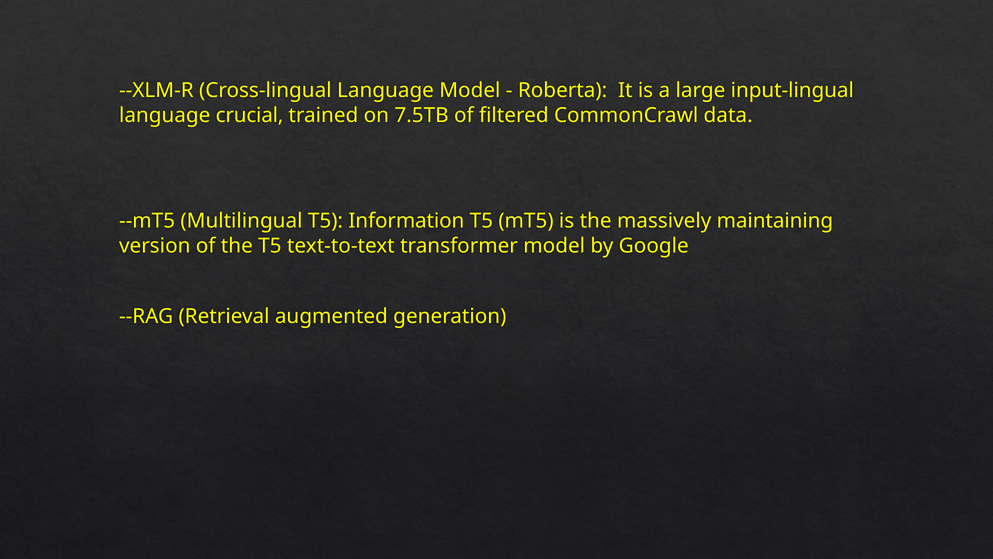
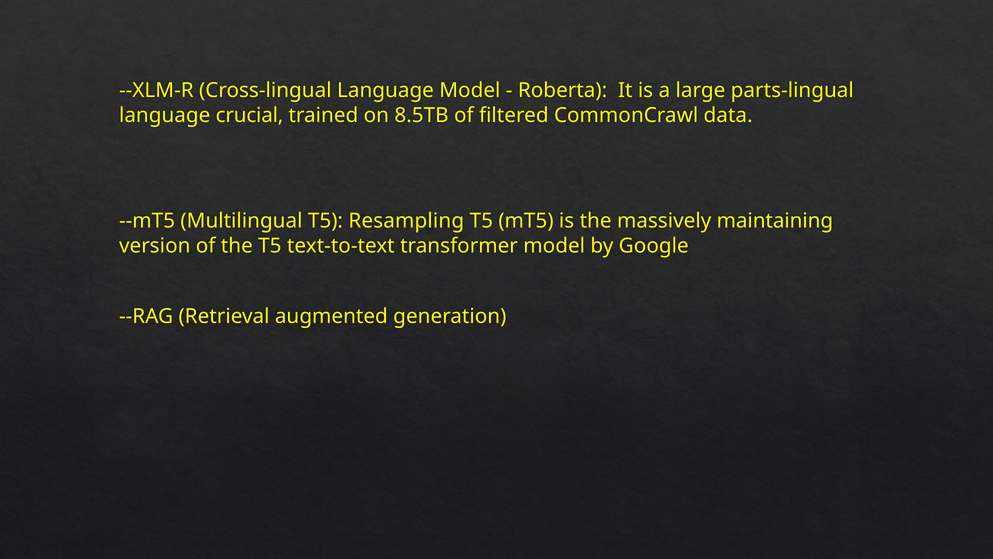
input-lingual: input-lingual -> parts-lingual (792, 90)
7.5TB: 7.5TB -> 8.5TB (422, 115)
Information: Information -> Resampling (406, 221)
